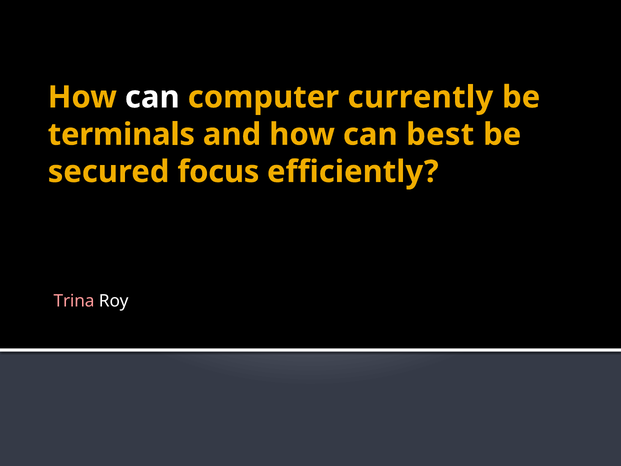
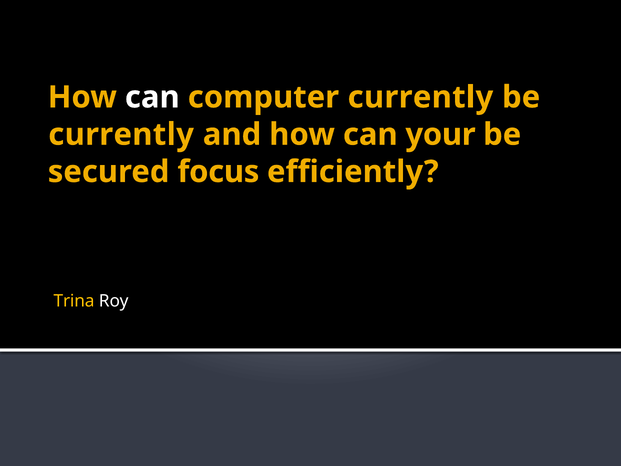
terminals: terminals -> currently (121, 134)
best: best -> your (441, 134)
Trina colour: pink -> yellow (74, 301)
